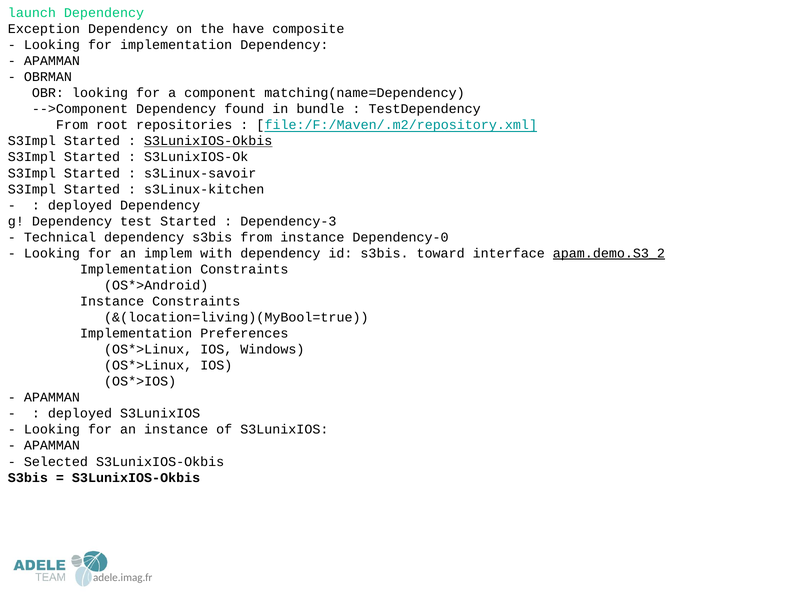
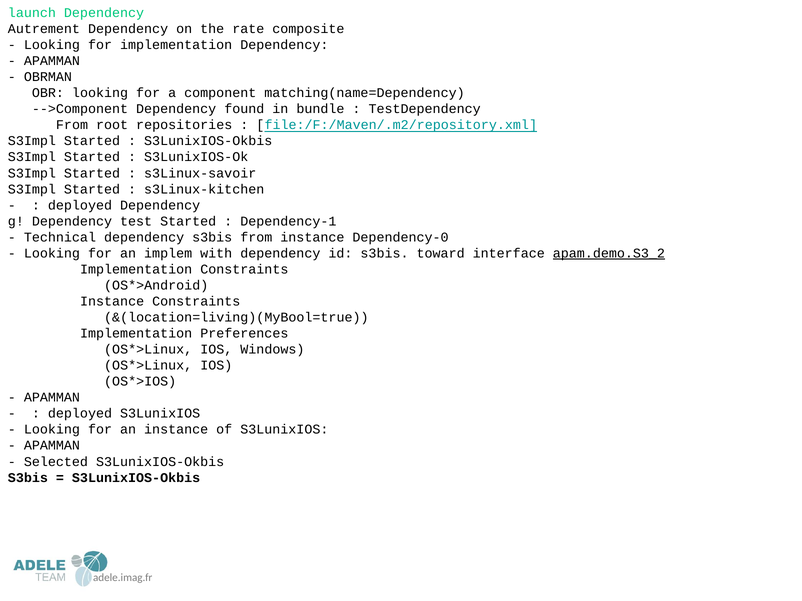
Exception: Exception -> Autrement (44, 29)
have: have -> rate (248, 29)
S3LunixIOS-Okbis underline: present -> none (208, 141)
Dependency-3: Dependency-3 -> Dependency-1 (288, 221)
